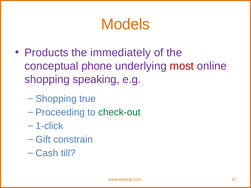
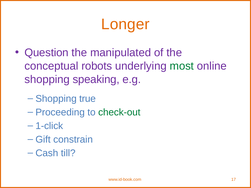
Models: Models -> Longer (125, 24)
Products: Products -> Question (47, 53)
immediately: immediately -> manipulated (121, 53)
phone: phone -> robots (97, 66)
most colour: red -> green (182, 66)
